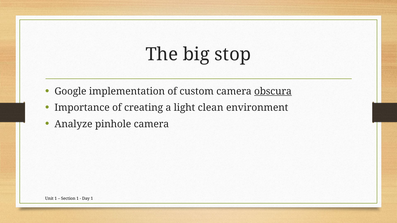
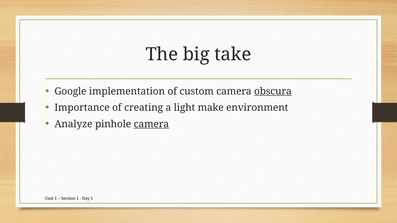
stop: stop -> take (233, 54)
clean: clean -> make (211, 108)
camera underline: none -> present (151, 124)
